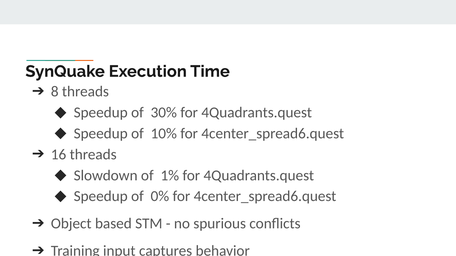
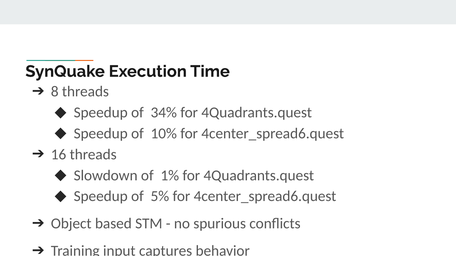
30%: 30% -> 34% (164, 113)
0%: 0% -> 5% (160, 197)
